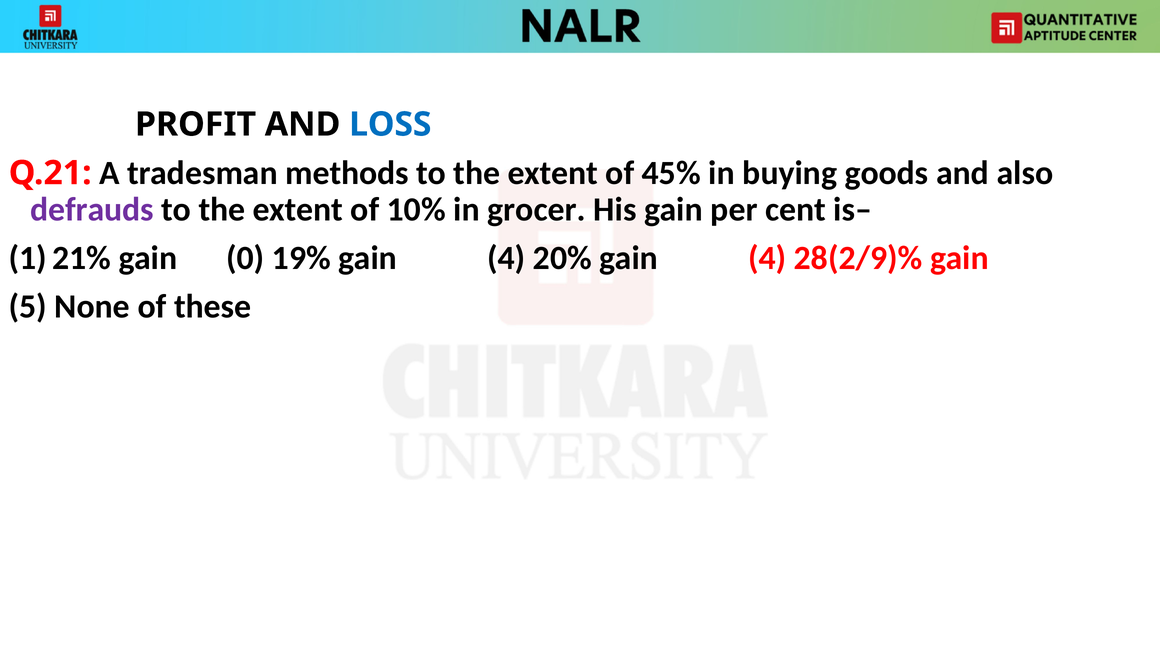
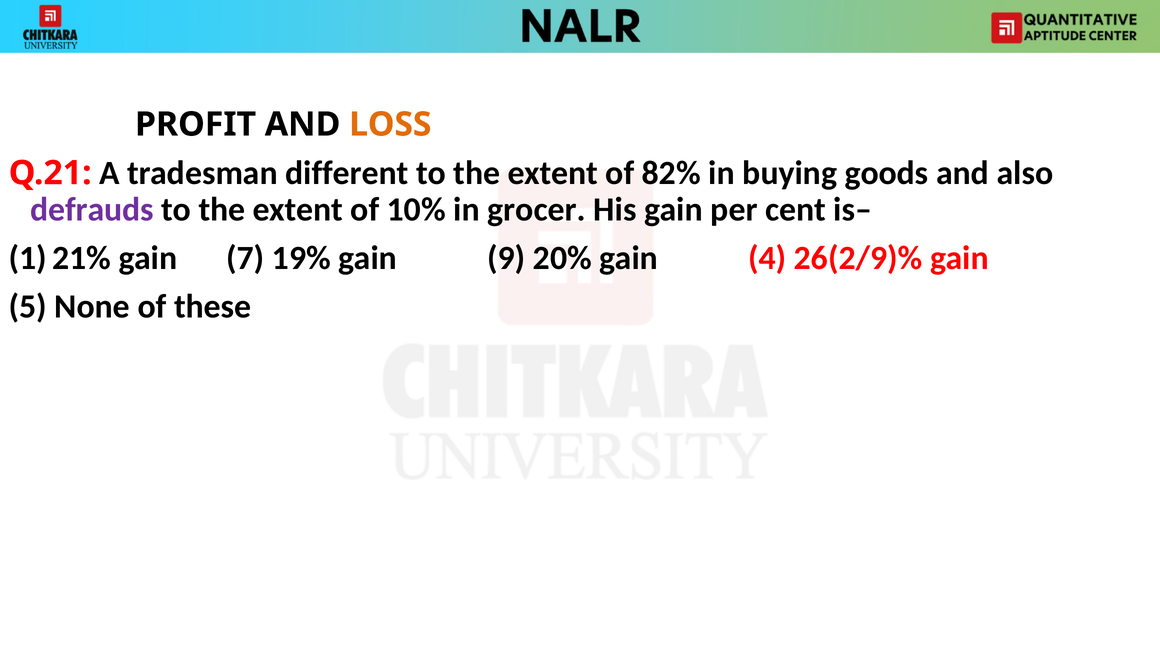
LOSS colour: blue -> orange (390, 124)
methods: methods -> different (347, 173)
45%: 45% -> 82% (671, 173)
0: 0 -> 7 (245, 258)
19% gain 4: 4 -> 9 (506, 258)
28(2/9)%: 28(2/9)% -> 26(2/9)% (858, 258)
